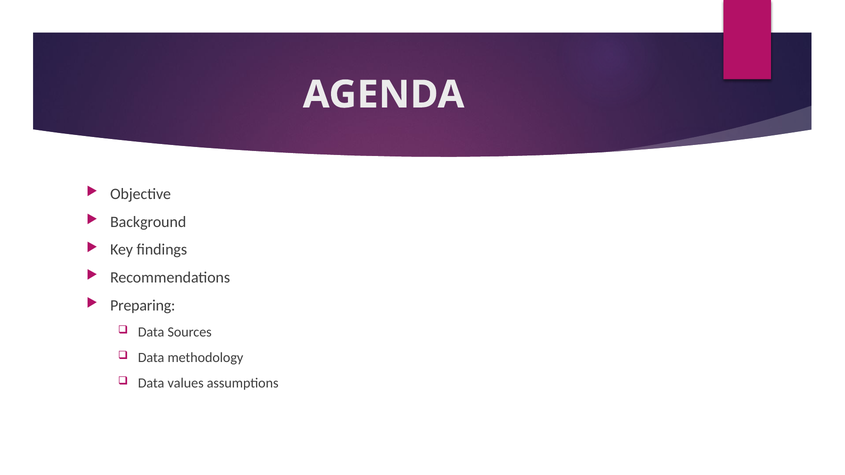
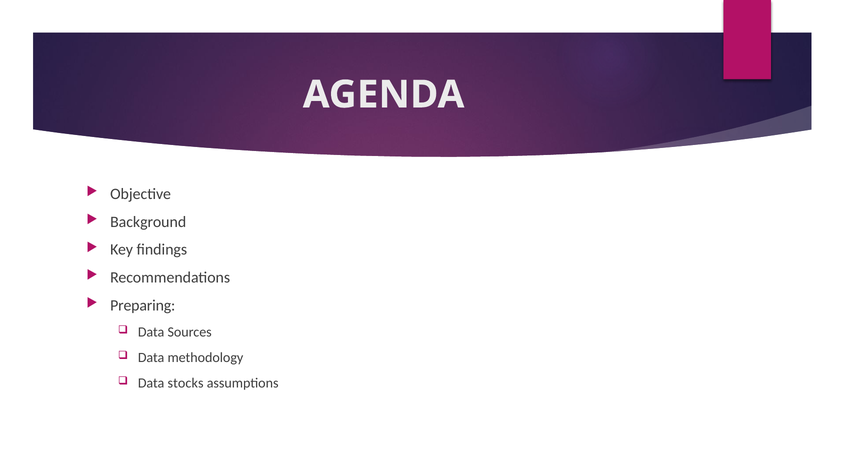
values: values -> stocks (186, 384)
